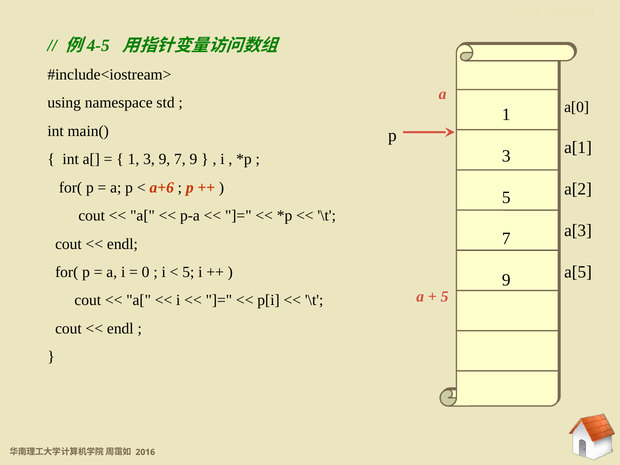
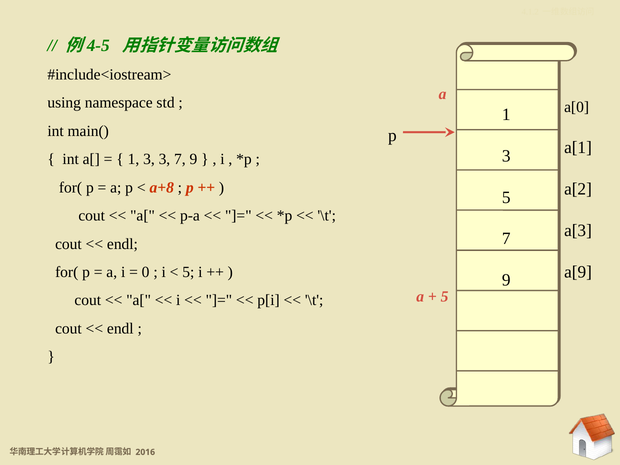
3 9: 9 -> 3 (164, 159)
a+6: a+6 -> a+8 (162, 188)
a[5: a[5 -> a[9 (578, 272)
